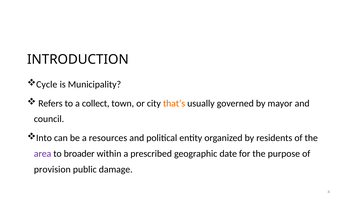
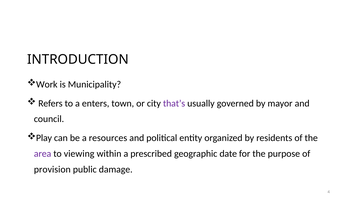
Cycle: Cycle -> Work (47, 84)
collect: collect -> enters (96, 103)
that’s colour: orange -> purple (174, 103)
Into: Into -> Play (44, 138)
broader: broader -> viewing (79, 154)
